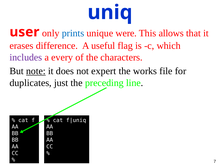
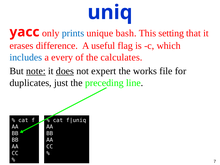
user: user -> yacc (24, 32)
were: were -> bash (126, 33)
allows: allows -> setting (171, 33)
includes colour: purple -> blue (26, 57)
characters: characters -> calculates (121, 57)
does underline: none -> present (65, 71)
